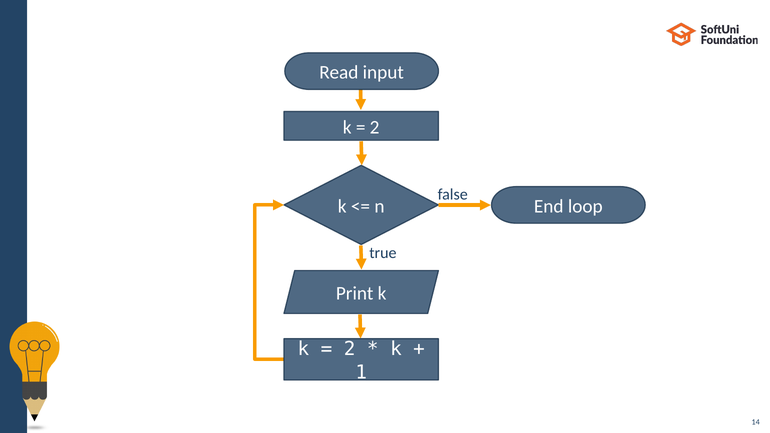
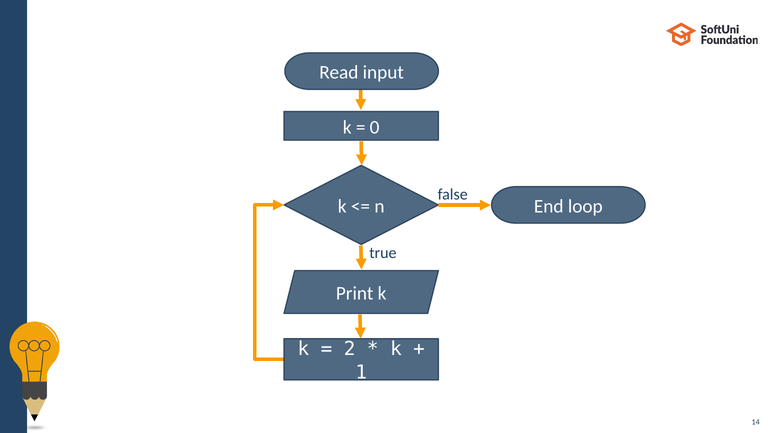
2: 2 -> 0 (375, 127)
